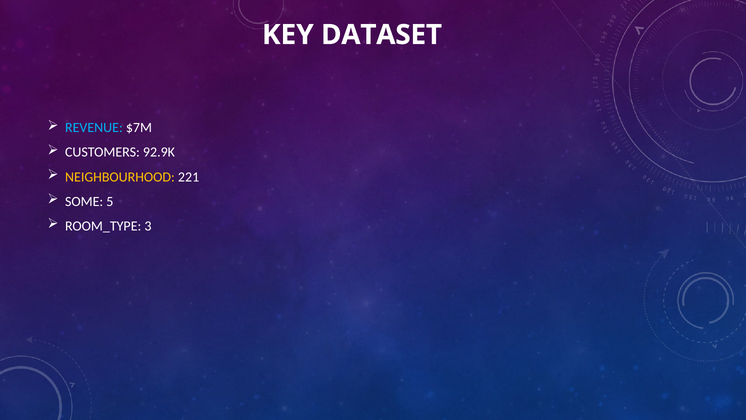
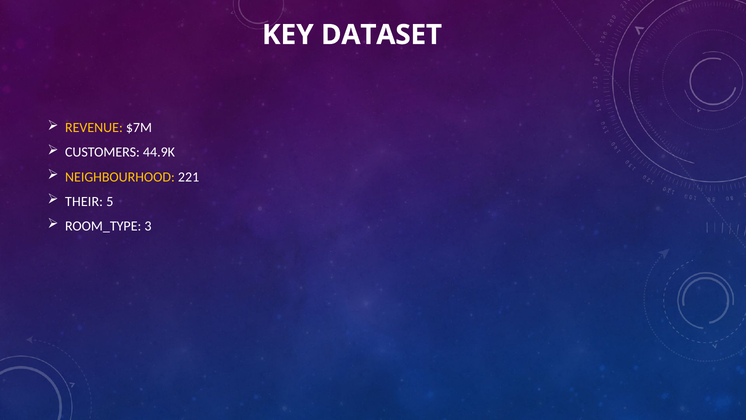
REVENUE colour: light blue -> yellow (94, 128)
92.9K: 92.9K -> 44.9K (159, 152)
SOME: SOME -> THEIR (84, 201)
